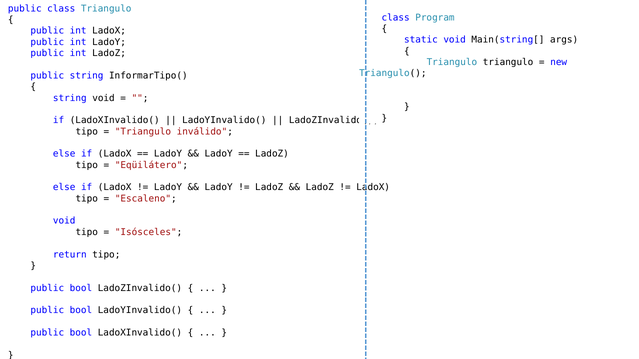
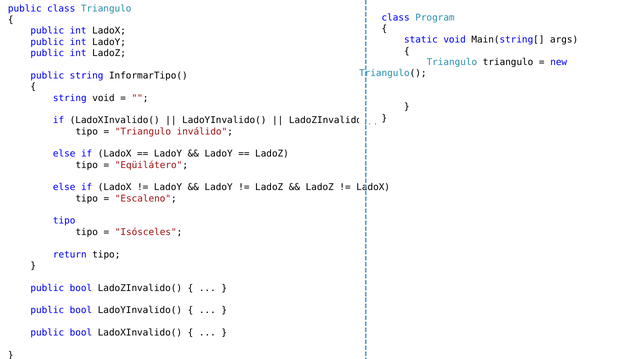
void: void -> tipo (64, 221)
